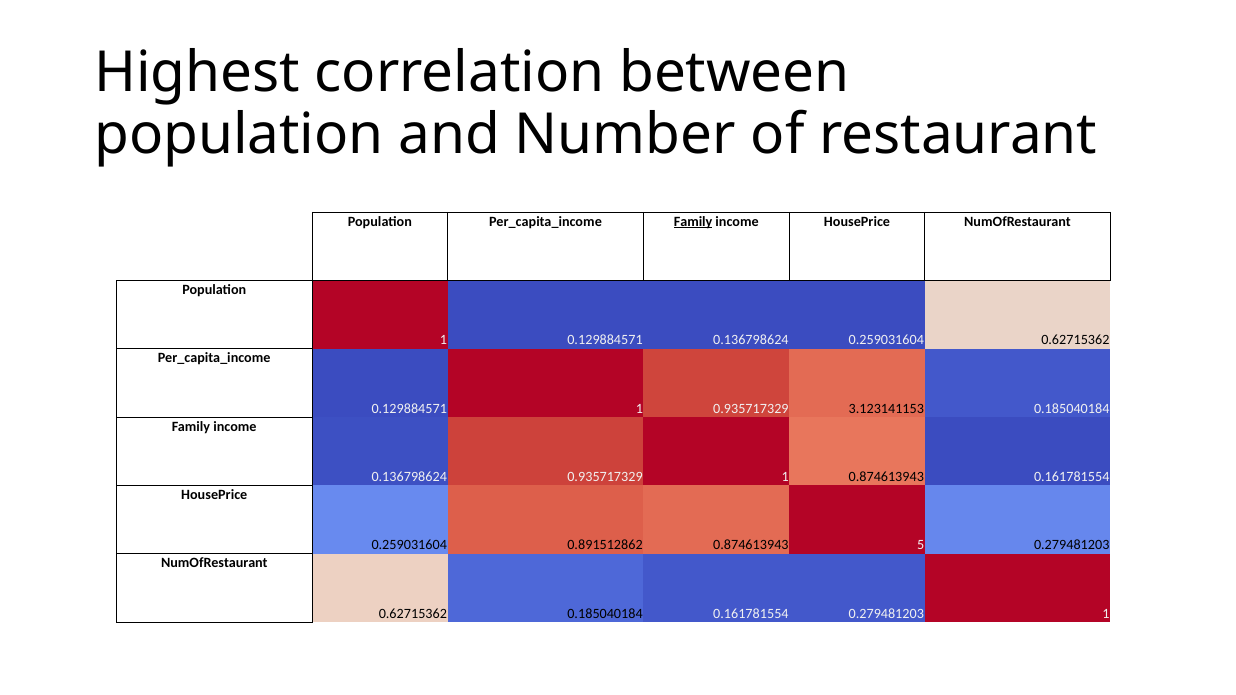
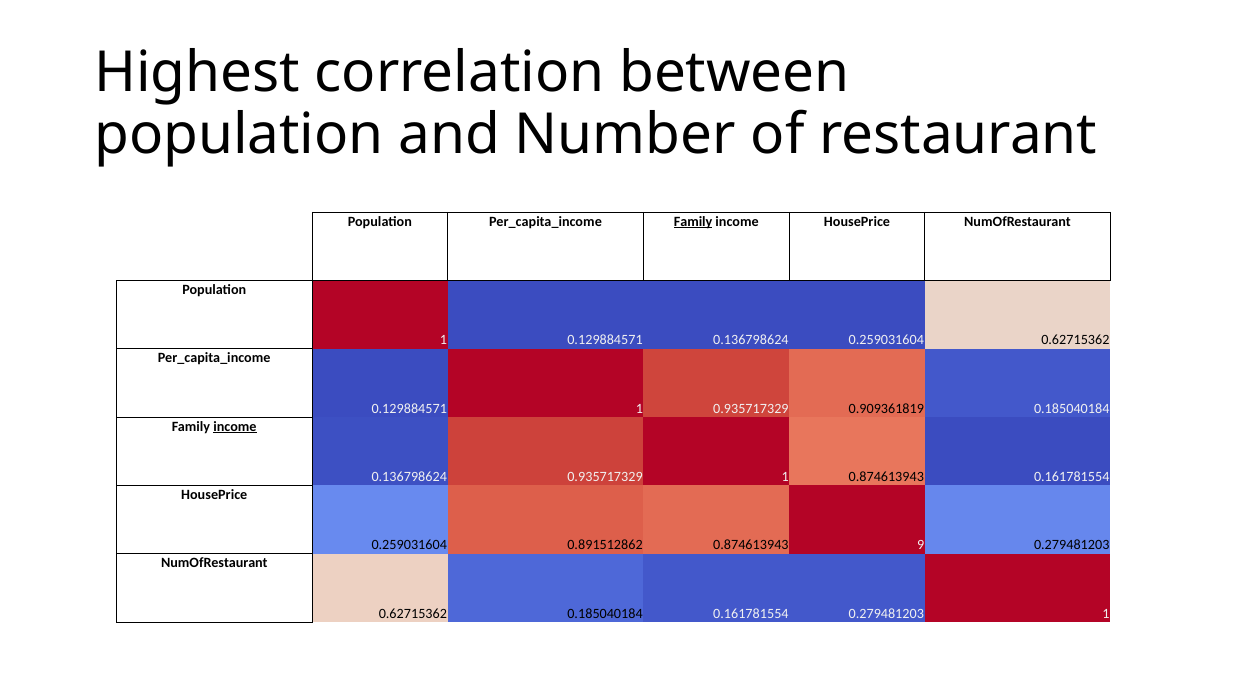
3.123141153: 3.123141153 -> 0.909361819 (886, 409)
income underline: none -> present (235, 427)
5: 5 -> 9 (921, 545)
